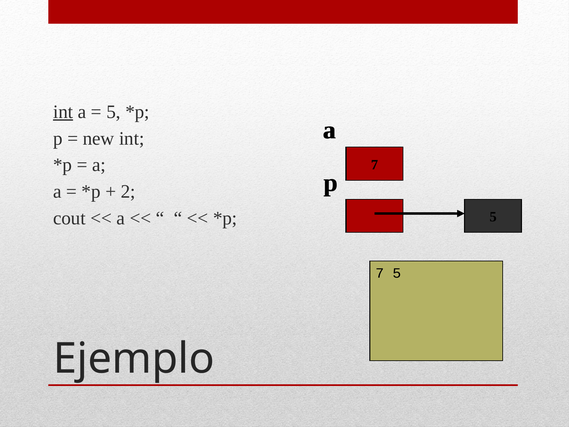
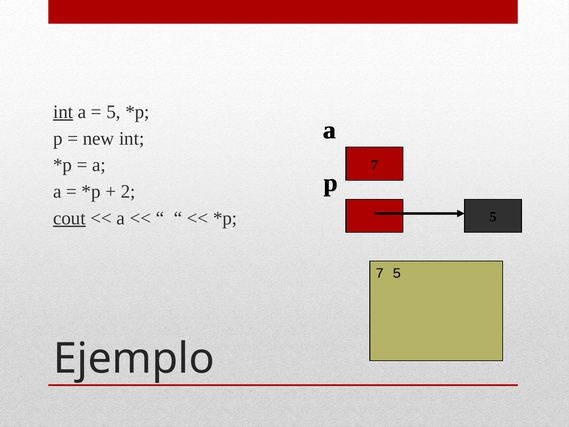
cout underline: none -> present (69, 218)
